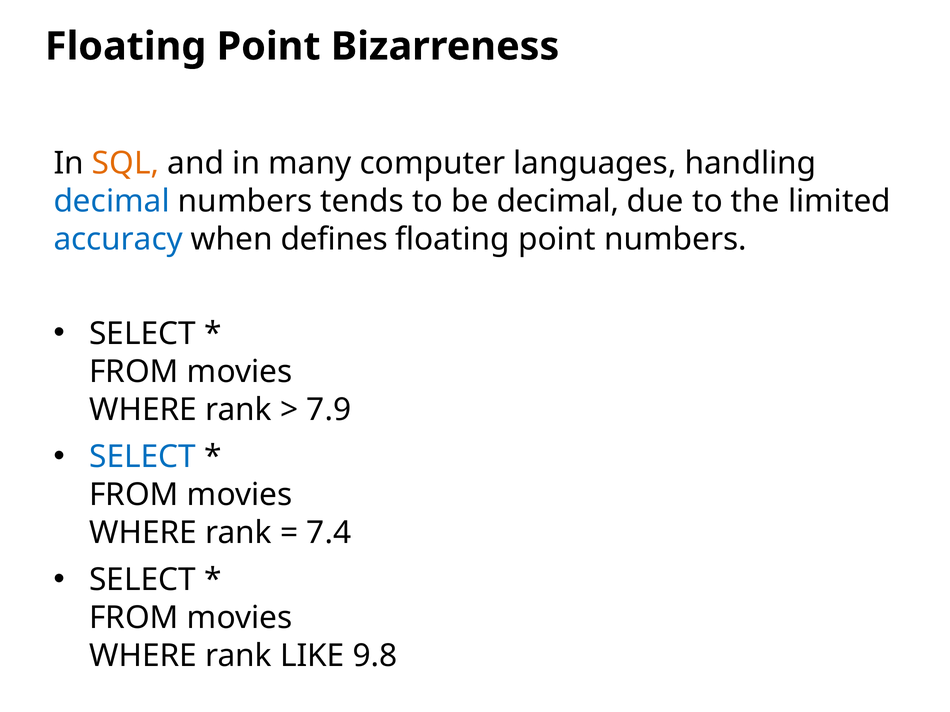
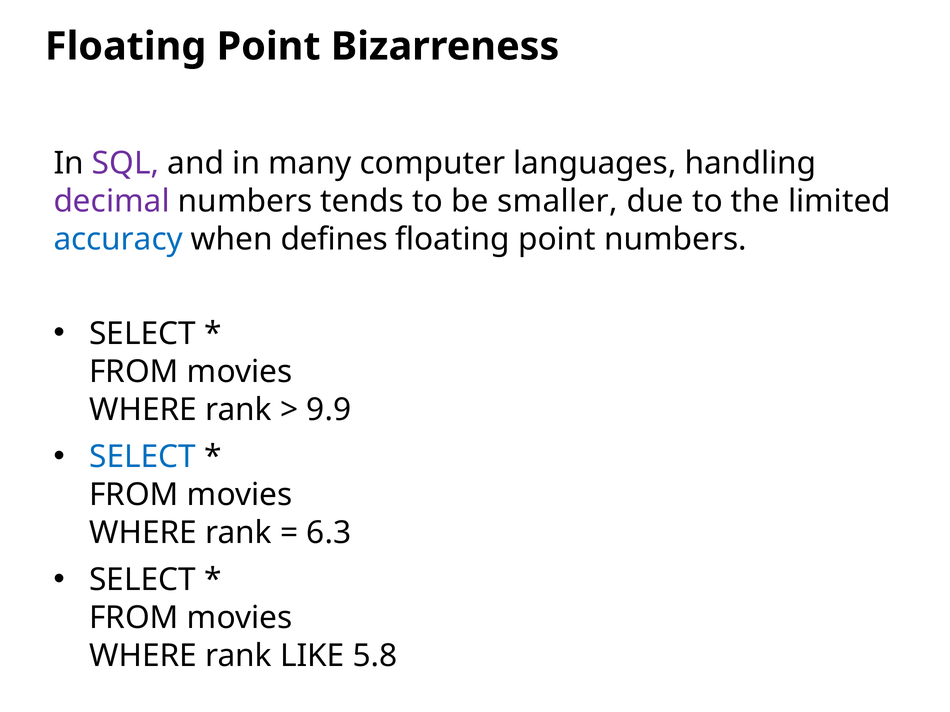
SQL colour: orange -> purple (126, 163)
decimal colour: blue -> purple (112, 201)
be decimal: decimal -> smaller (558, 201)
7.9: 7.9 -> 9.9 (329, 410)
7.4: 7.4 -> 6.3 (329, 533)
9.8: 9.8 -> 5.8 (375, 656)
